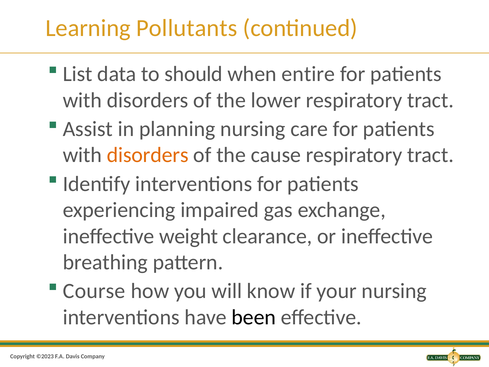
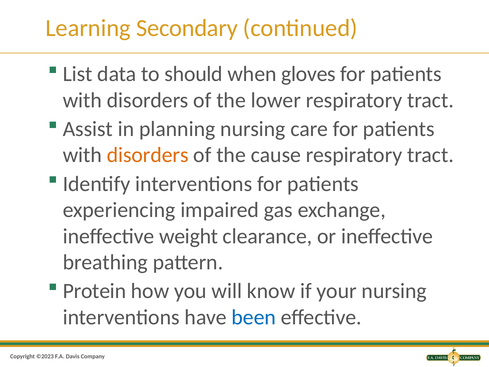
Pollutants: Pollutants -> Secondary (187, 28)
entire: entire -> gloves (308, 74)
Course: Course -> Protein (94, 291)
been colour: black -> blue (254, 317)
